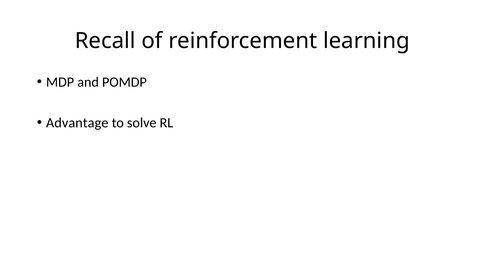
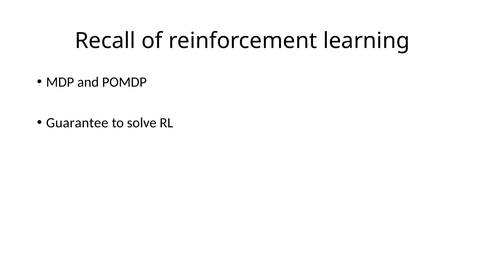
Advantage: Advantage -> Guarantee (77, 123)
